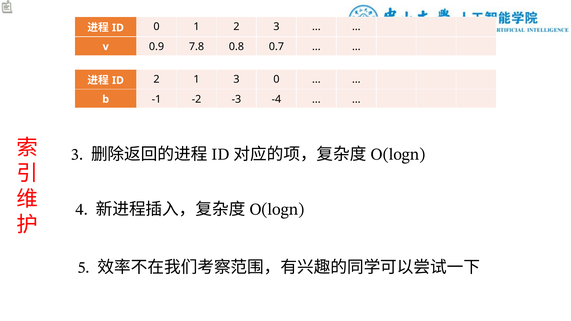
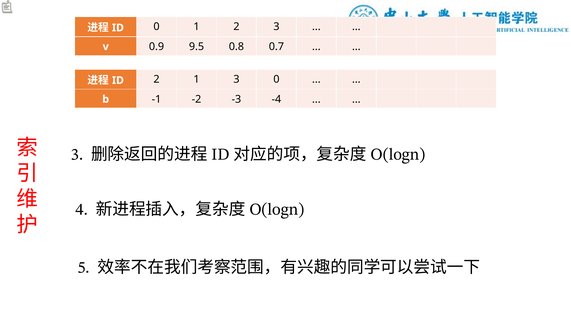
7.8: 7.8 -> 9.5 (197, 47)
